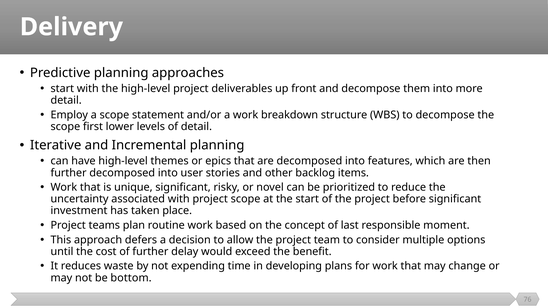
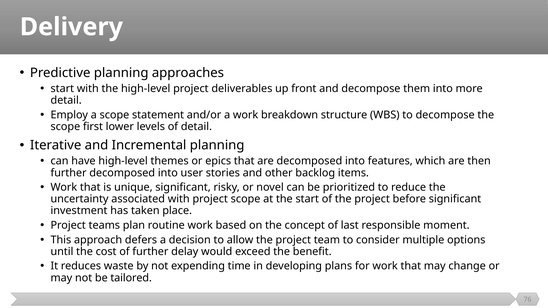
bottom: bottom -> tailored (131, 278)
